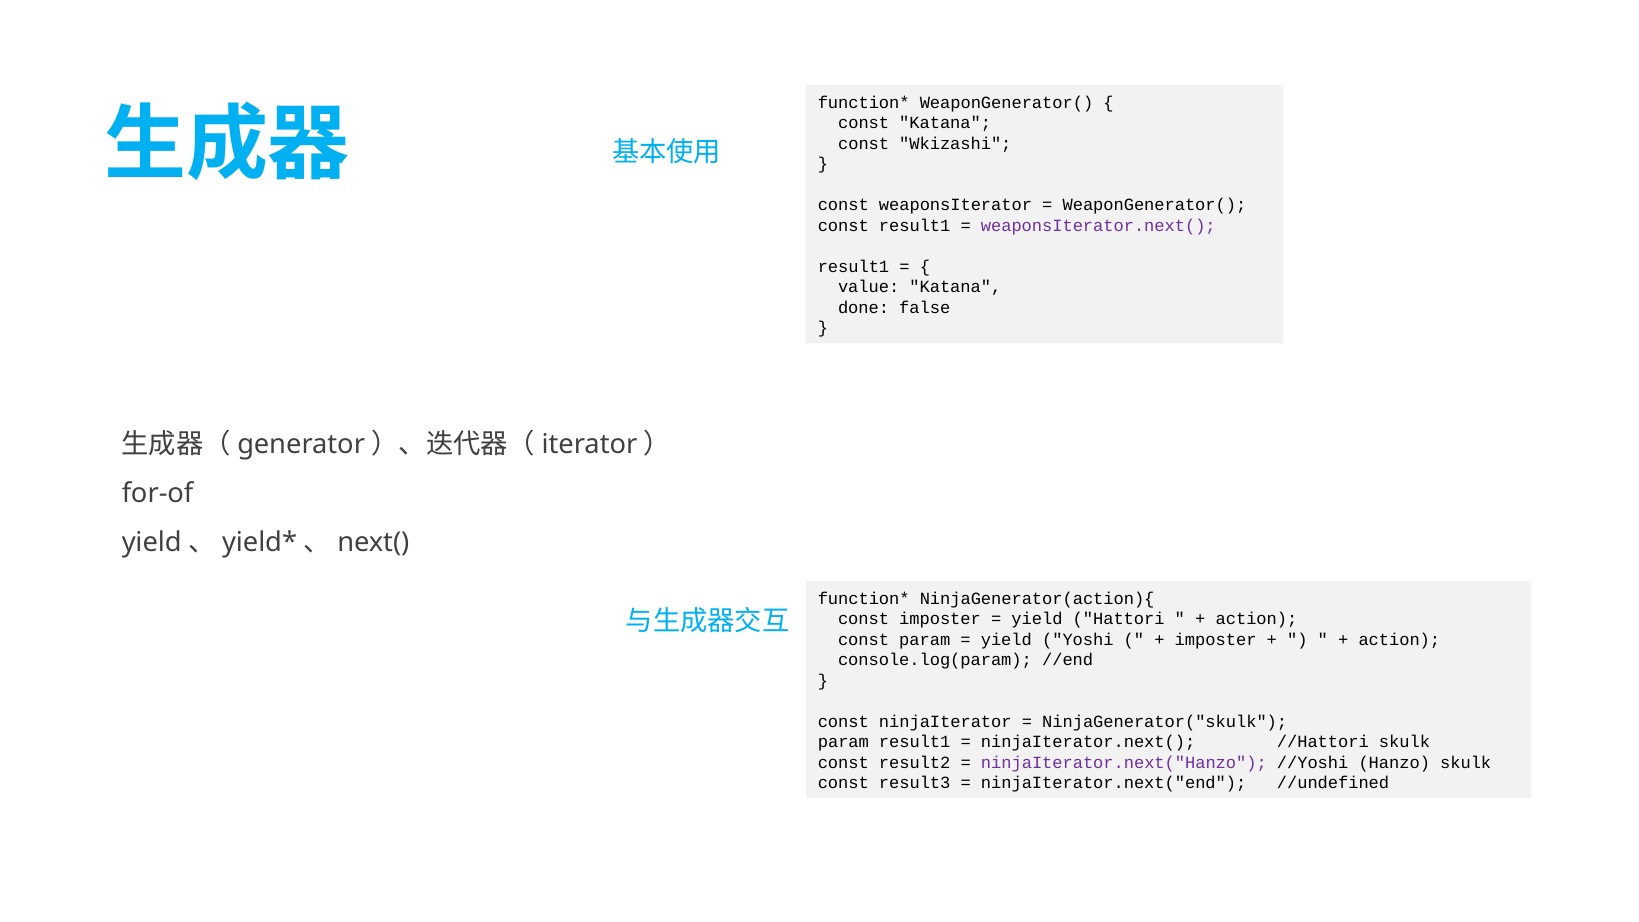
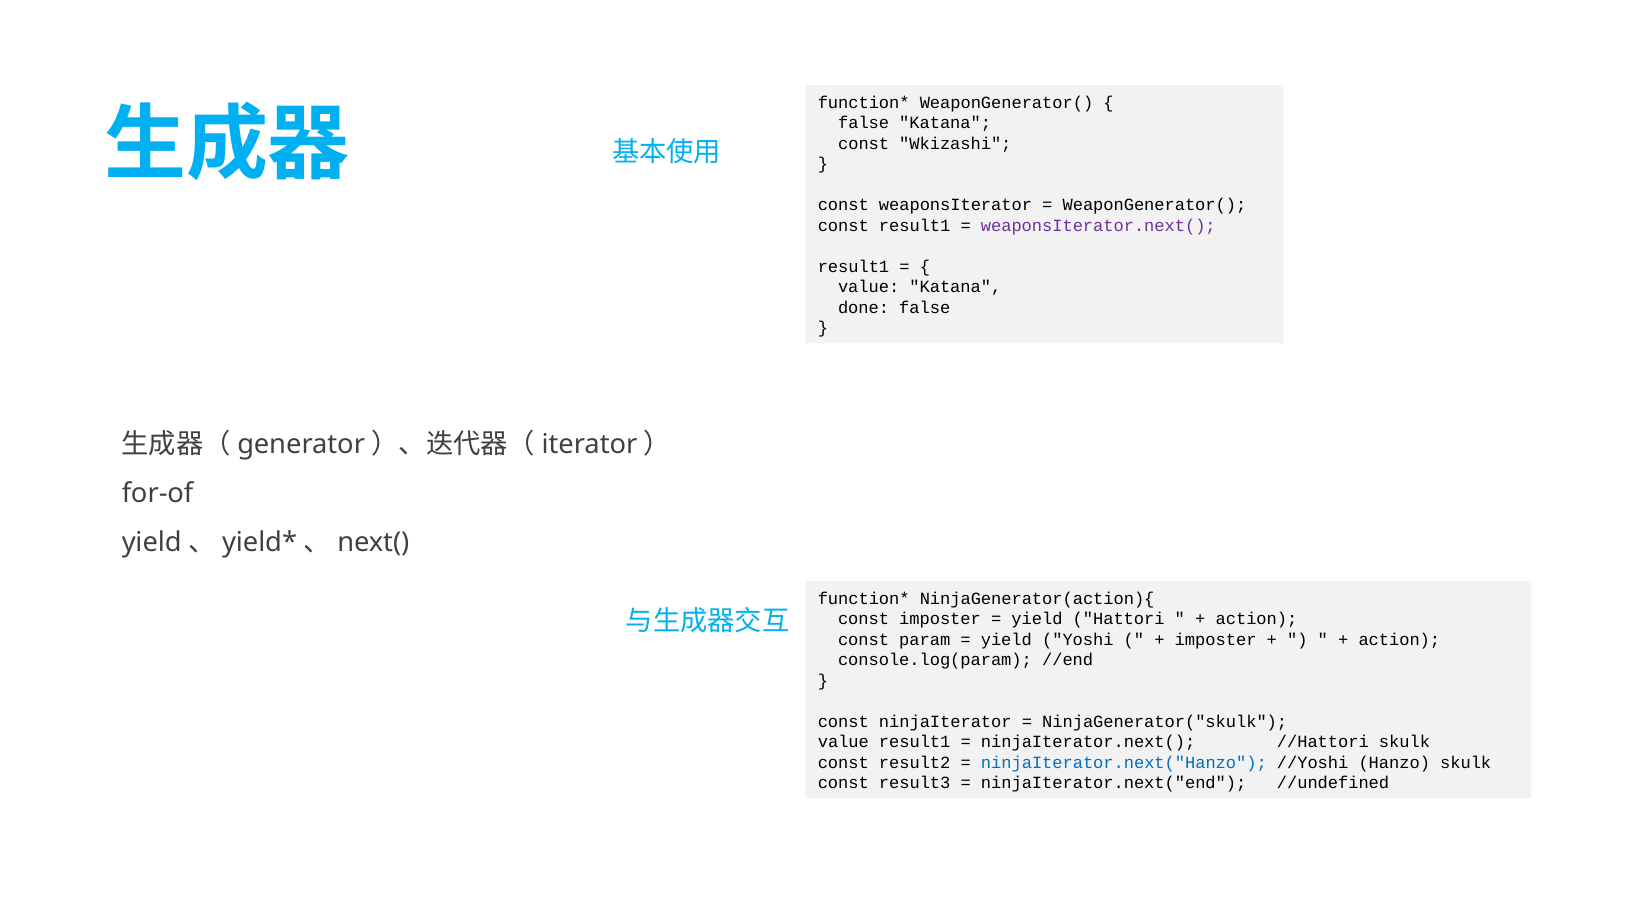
const: const -> false (864, 123)
param: param -> value (843, 742)
ninjaIterator.next("Hanzo colour: purple -> blue (1124, 763)
